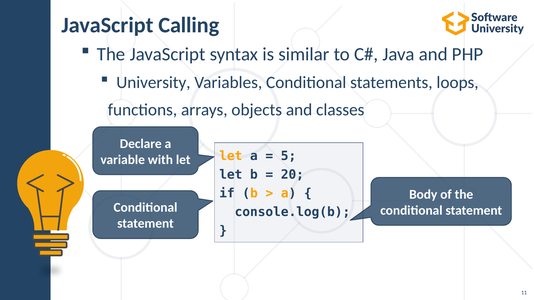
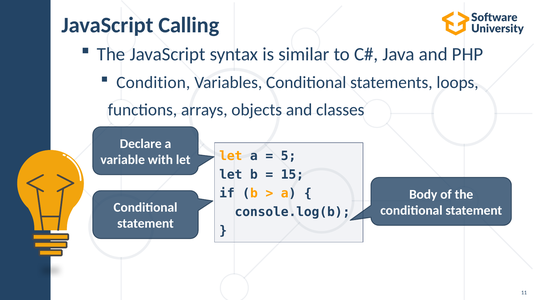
University: University -> Condition (153, 83)
20: 20 -> 15 (292, 175)
